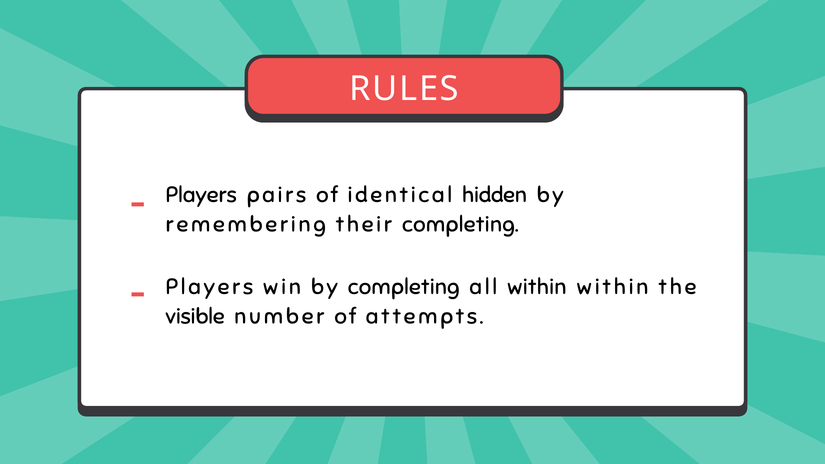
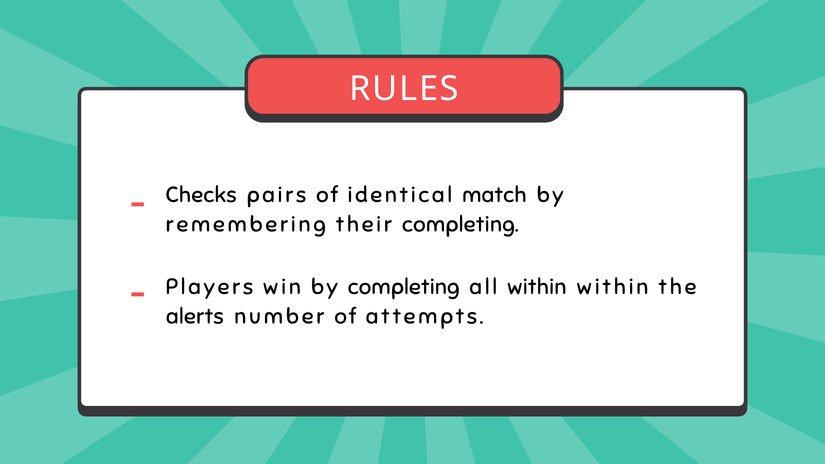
Players: Players -> Checks (201, 195)
hidden: hidden -> match (494, 195)
visible: visible -> alerts (195, 317)
